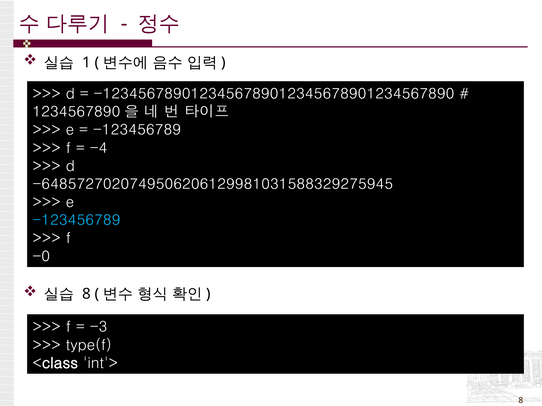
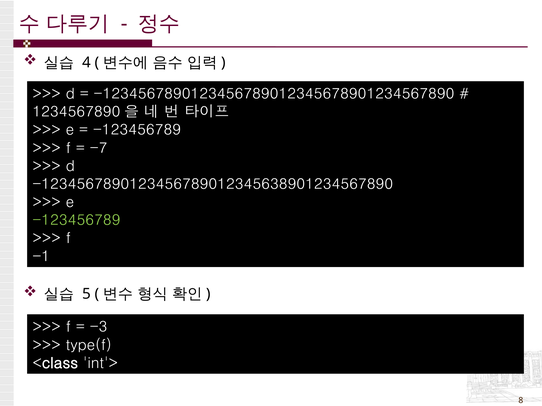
1: 1 -> 4 (86, 62)
-4: -4 -> -7 (99, 148)
-6485727020749506206129981031588329275945: -6485727020749506206129981031588329275945 -> -1234567890123456789012345638901234567890 (213, 184)
-123456789 colour: light blue -> light green (76, 221)
-0: -0 -> -1 (41, 257)
8: 8 -> 5 (86, 294)
